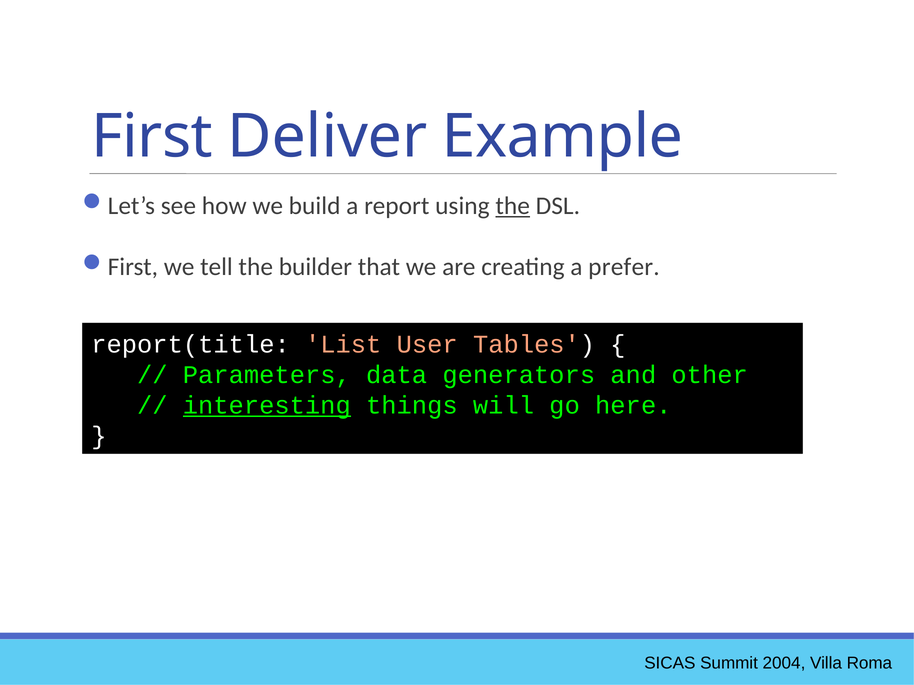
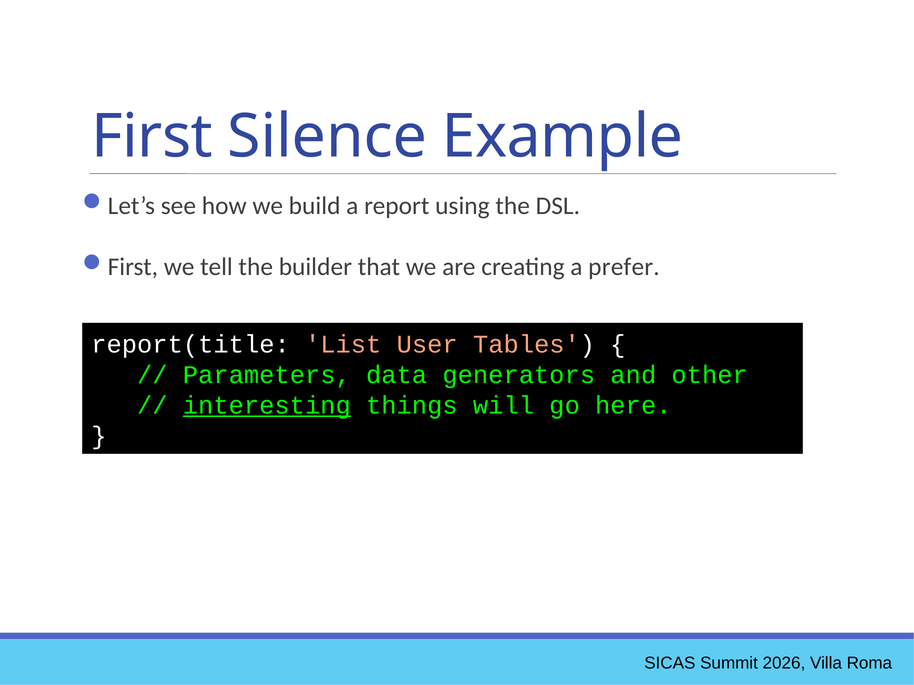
Deliver: Deliver -> Silence (327, 137)
the underline: present -> none (513, 206)
2004: 2004 -> 2026 (784, 663)
